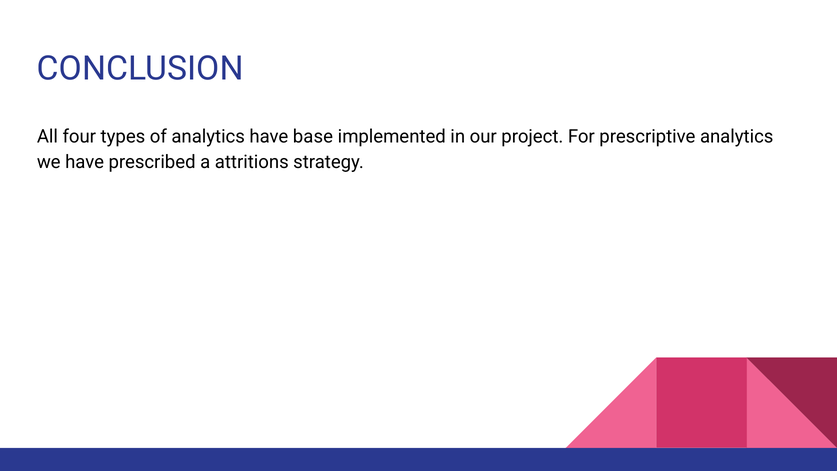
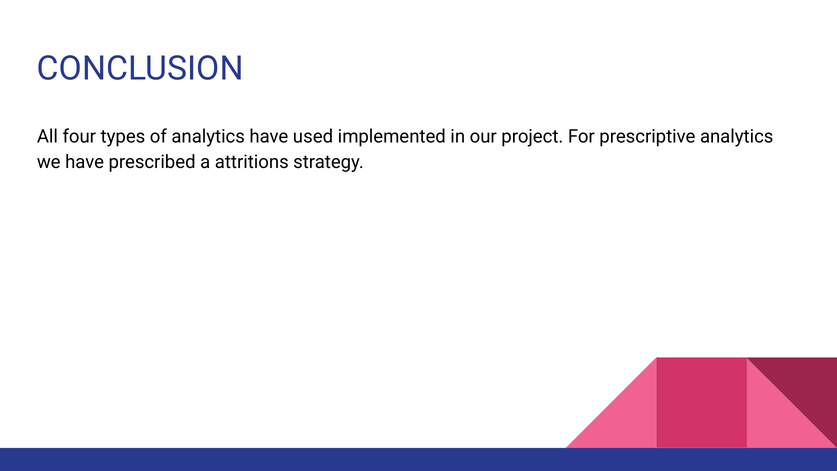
base: base -> used (313, 137)
